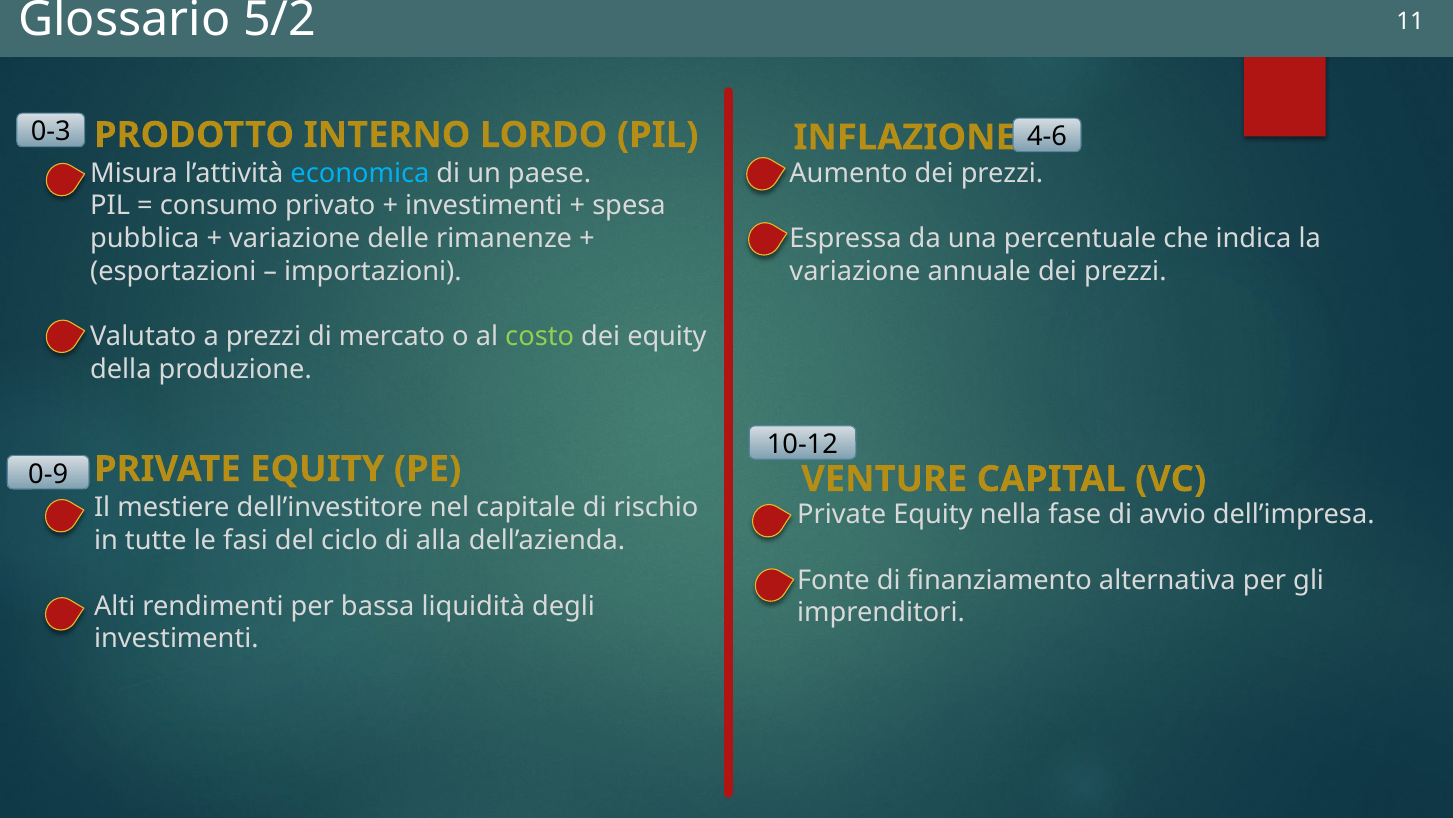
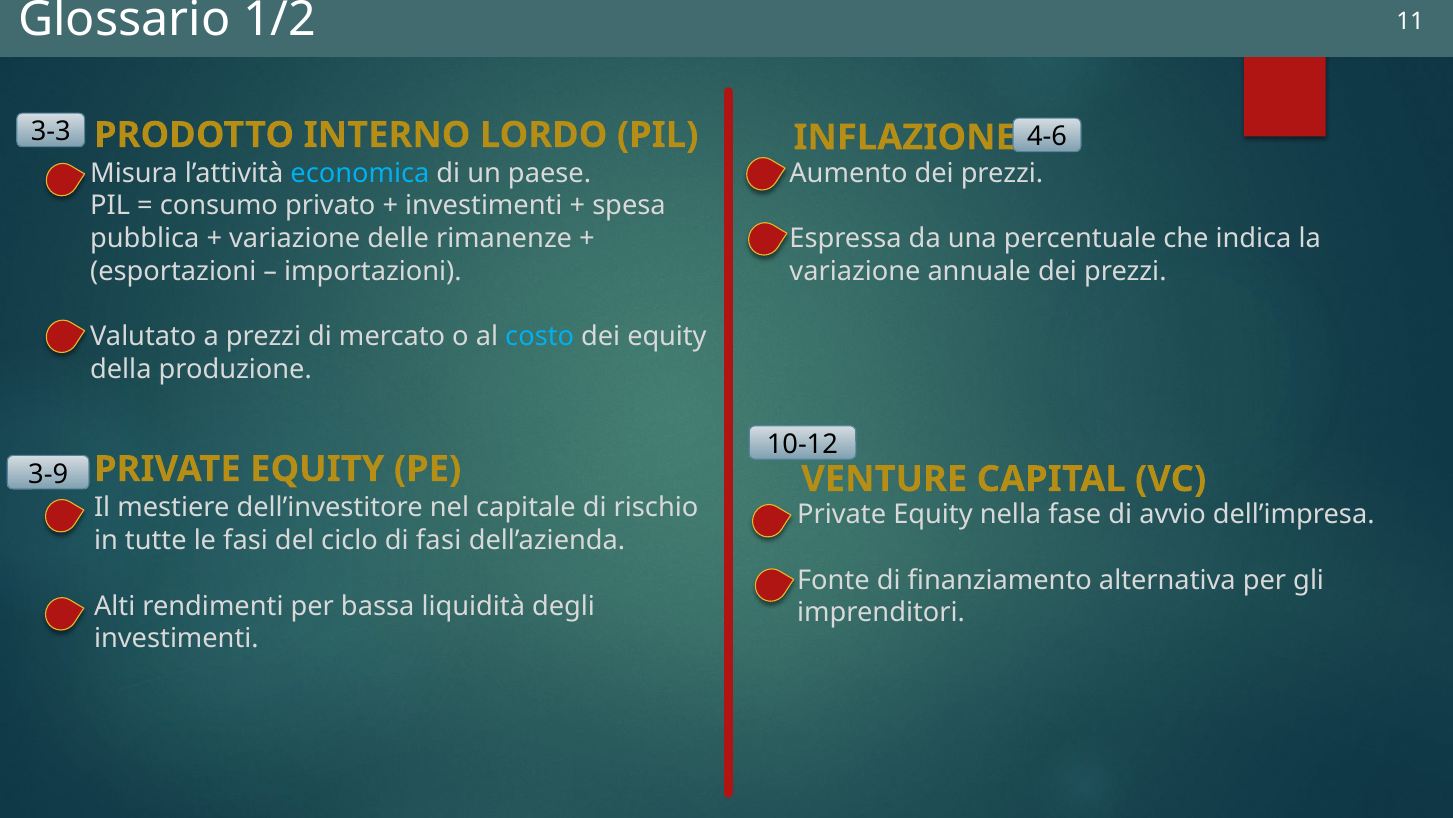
5/2: 5/2 -> 1/2 (280, 20)
0-3: 0-3 -> 3-3 (51, 132)
costo colour: light green -> light blue (540, 336)
0-9: 0-9 -> 3-9 (48, 474)
di alla: alla -> fasi (439, 540)
